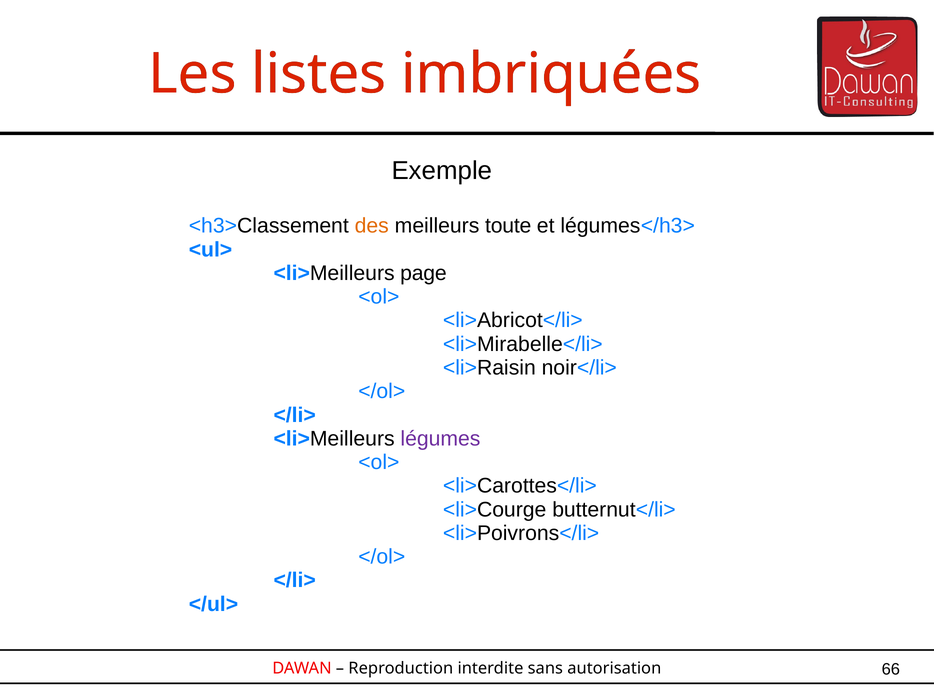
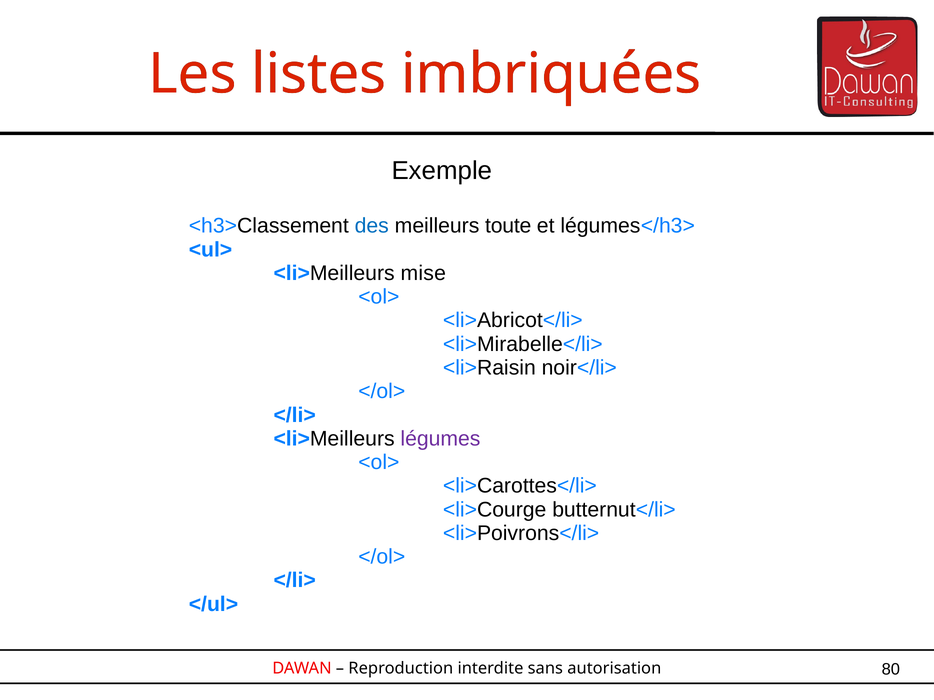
des colour: orange -> blue (372, 226)
page: page -> mise (423, 273)
66: 66 -> 80 (891, 670)
